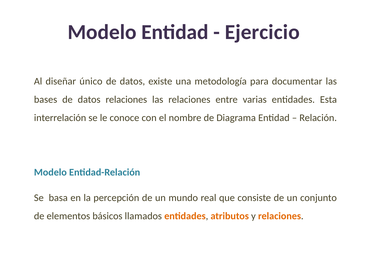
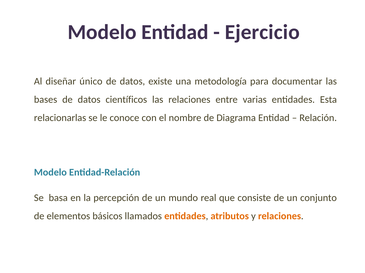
datos relaciones: relaciones -> científicos (126, 100)
interrelación: interrelación -> relacionarlas (60, 118)
